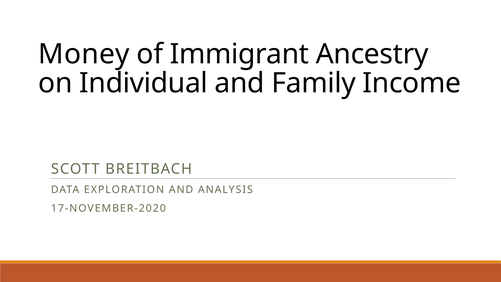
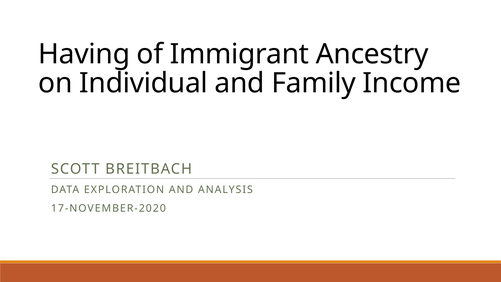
Money: Money -> Having (84, 54)
